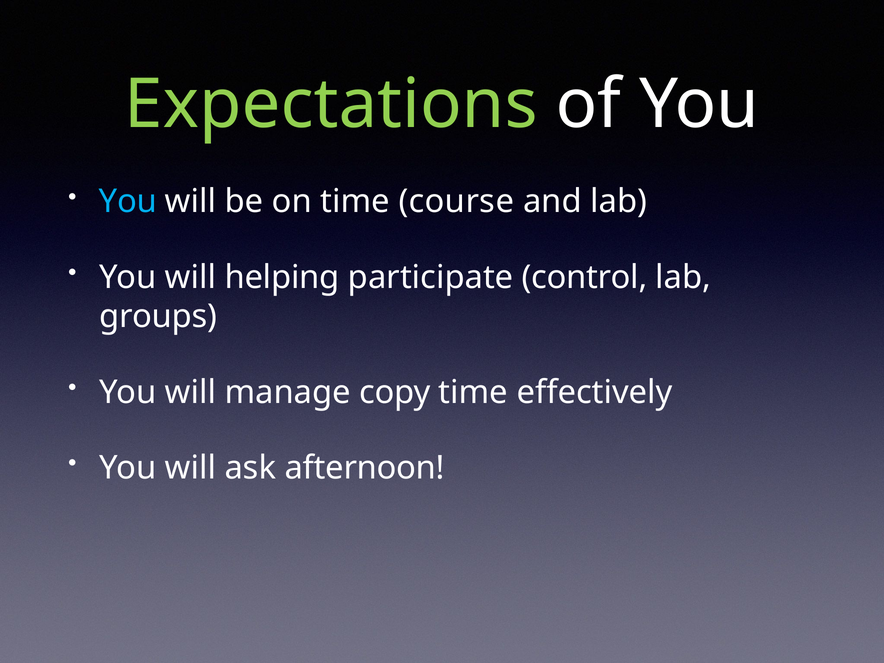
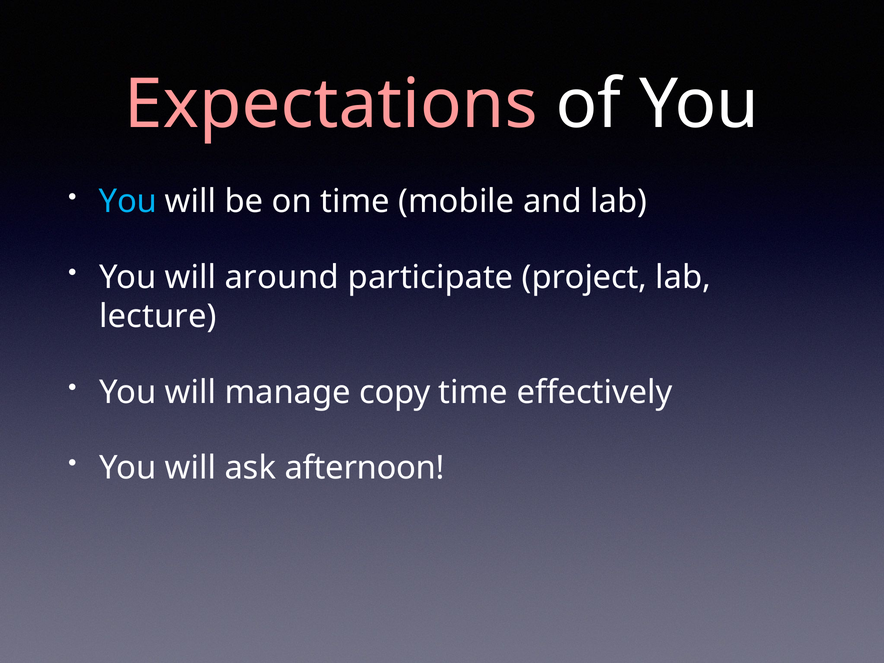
Expectations colour: light green -> pink (331, 105)
course: course -> mobile (456, 202)
helping: helping -> around (282, 277)
control: control -> project (584, 277)
groups: groups -> lecture (158, 317)
